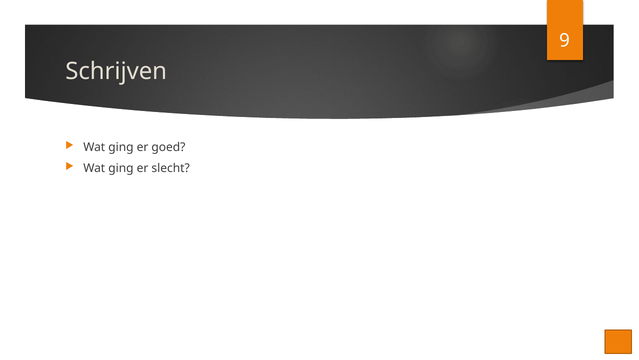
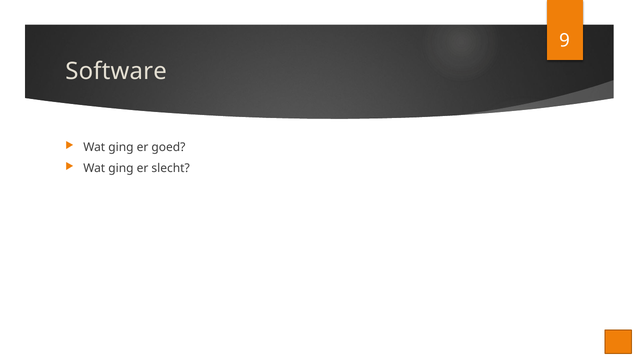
Schrijven: Schrijven -> Software (116, 71)
